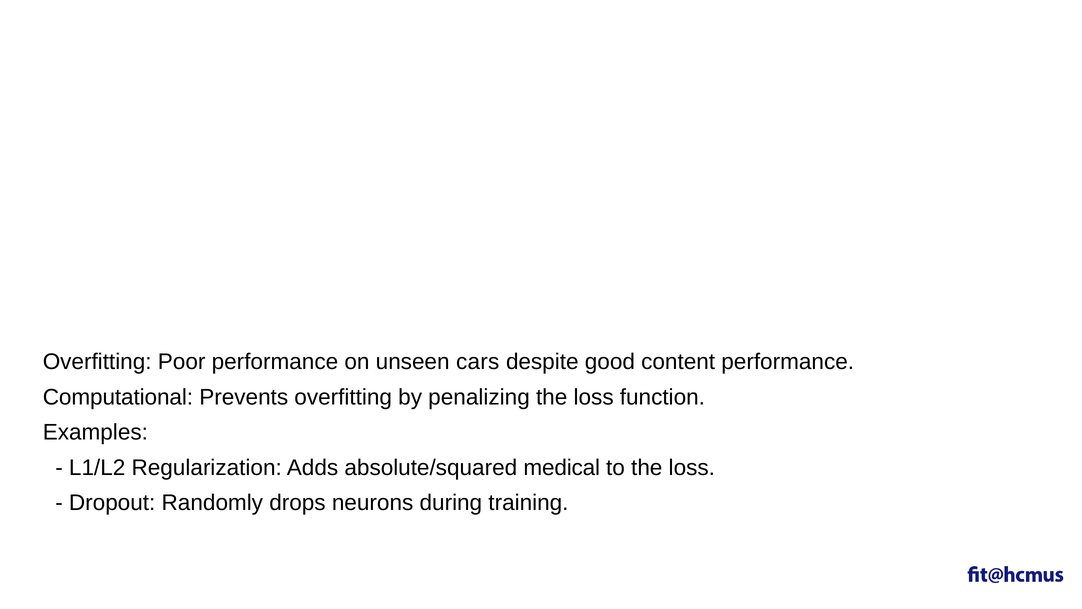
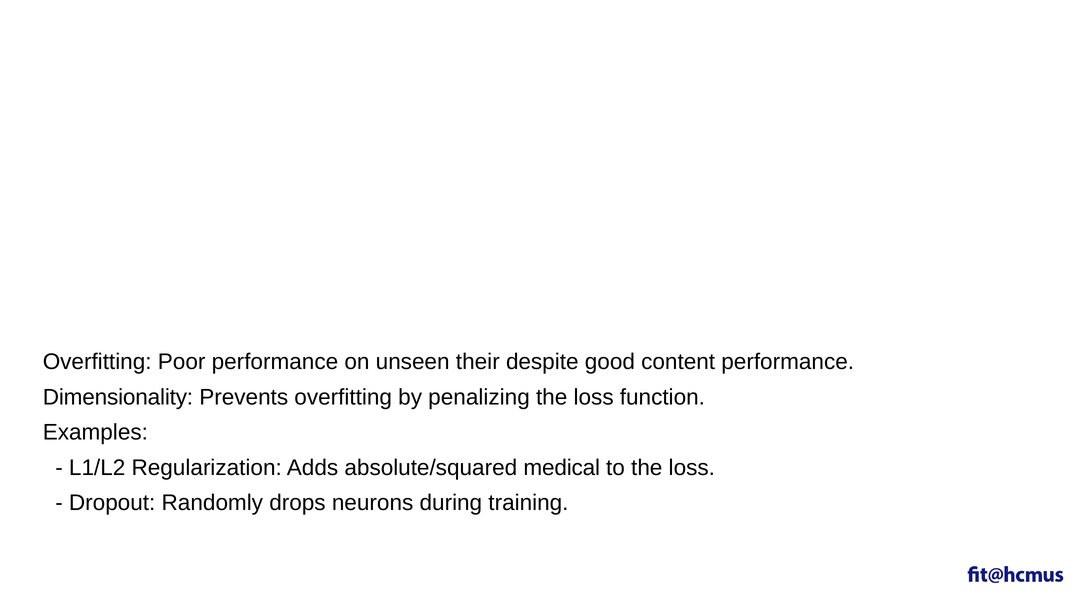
cars: cars -> their (478, 362)
Computational: Computational -> Dimensionality (118, 397)
